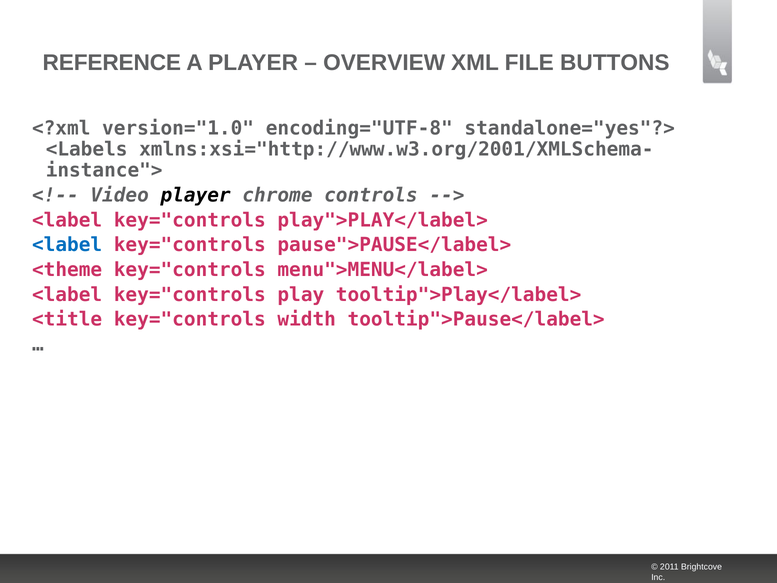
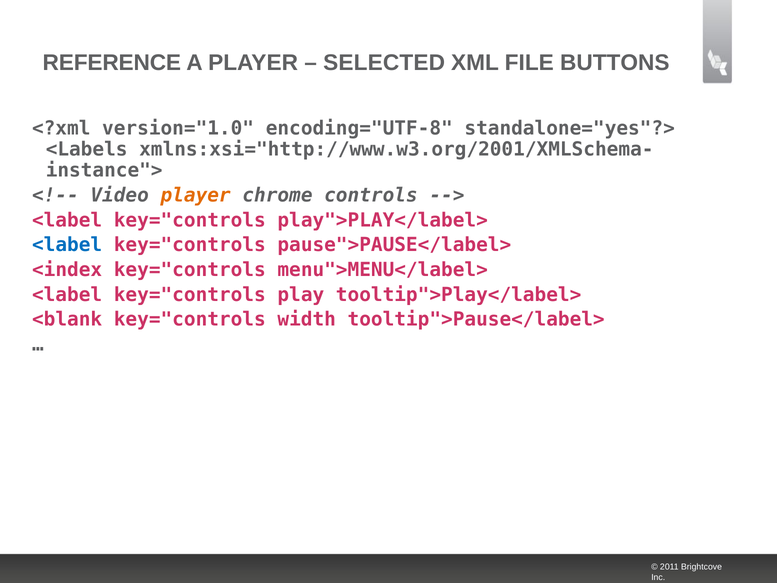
OVERVIEW: OVERVIEW -> SELECTED (384, 63)
player colour: black -> orange (196, 195)
<theme: <theme -> <index (67, 270)
<title: <title -> <blank (67, 319)
